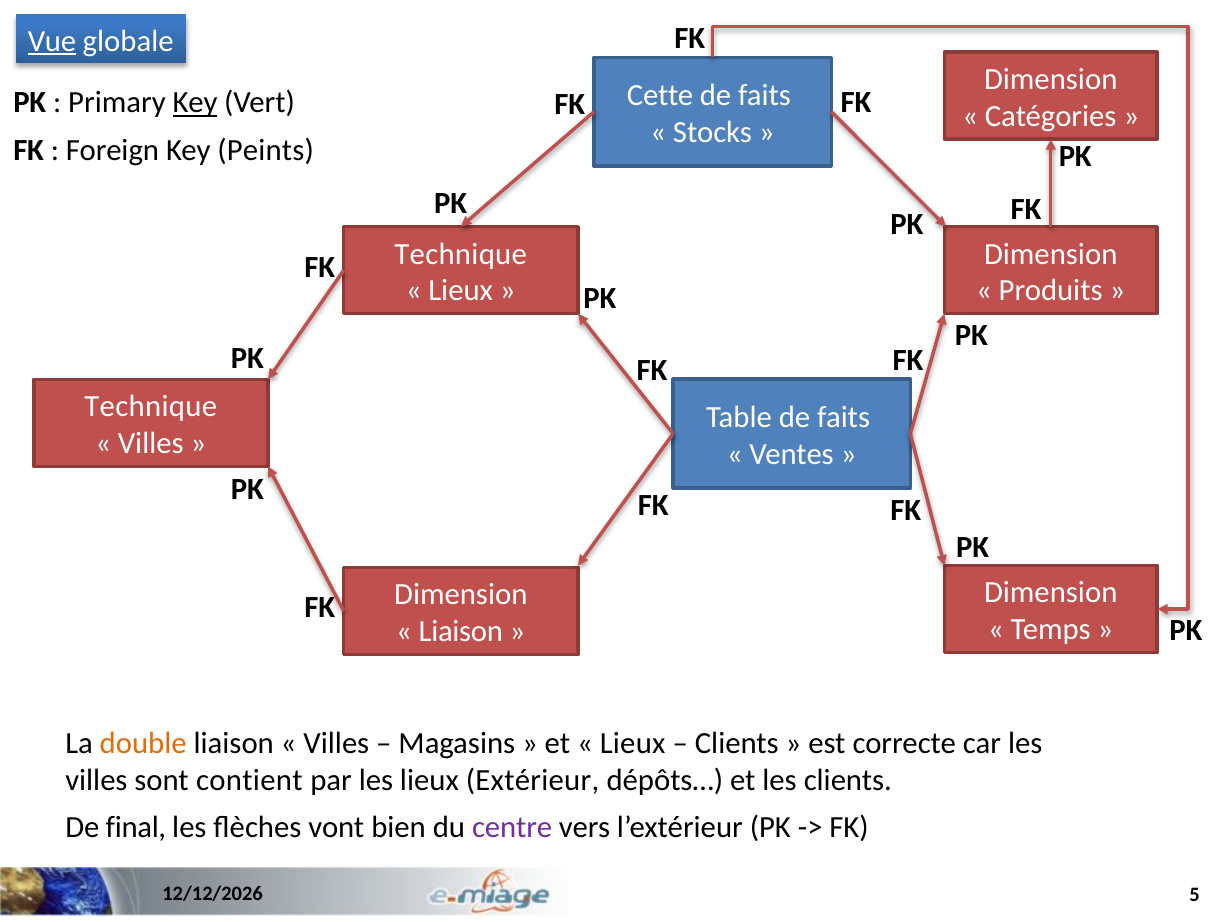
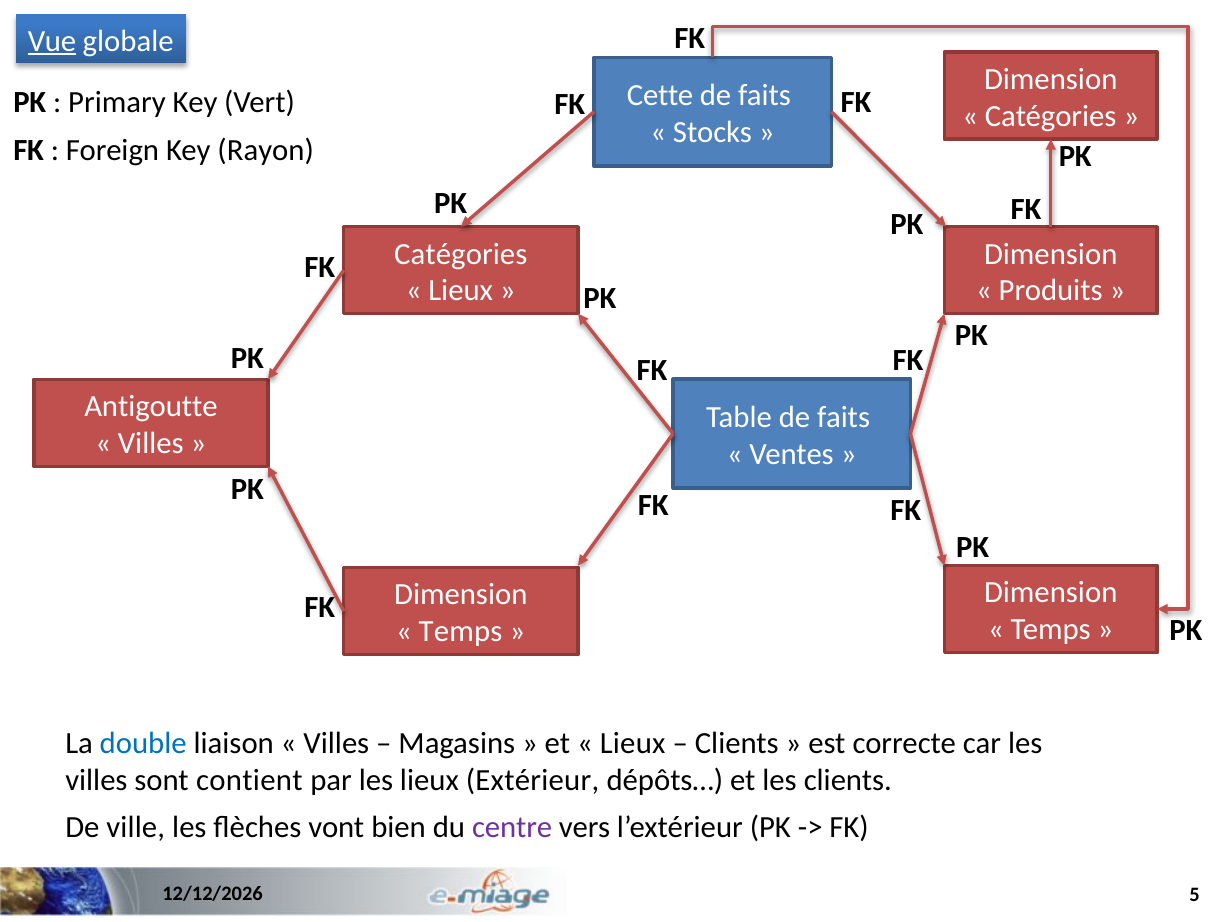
Key underline: present -> none (195, 103)
Peints: Peints -> Rayon (266, 150)
Technique: Technique -> Catégories (461, 254)
Technique: Technique -> Antigoutte (151, 407)
Liaison: Liaison -> Temps (461, 632)
double colour: orange -> blue (143, 744)
final: final -> ville (136, 828)
